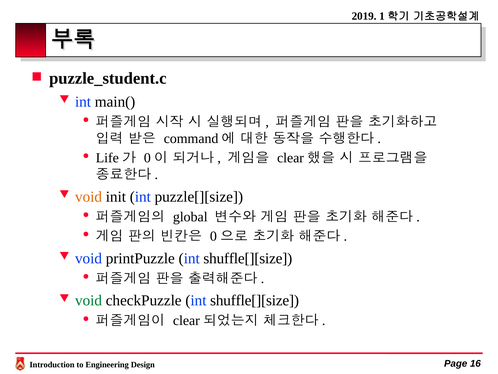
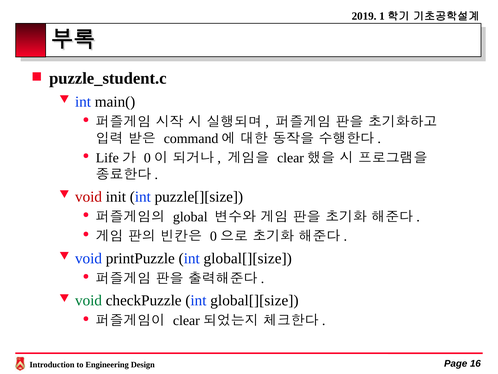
void colour: orange -> red (89, 196)
printPuzzle int shuffle[][size: shuffle[][size -> global[][size (248, 258)
checkPuzzle int shuffle[][size: shuffle[][size -> global[][size (254, 300)
